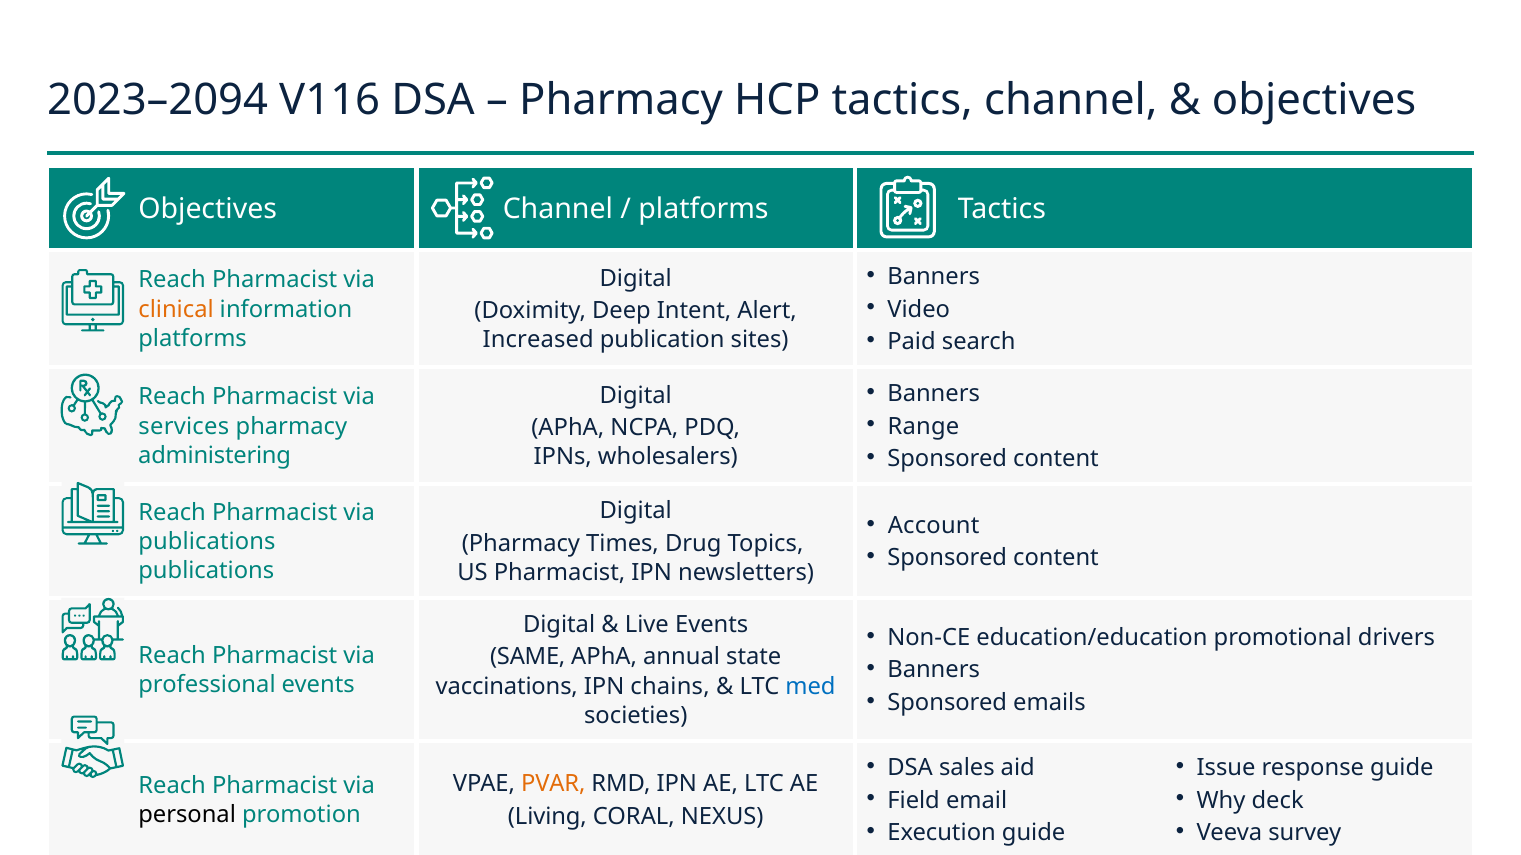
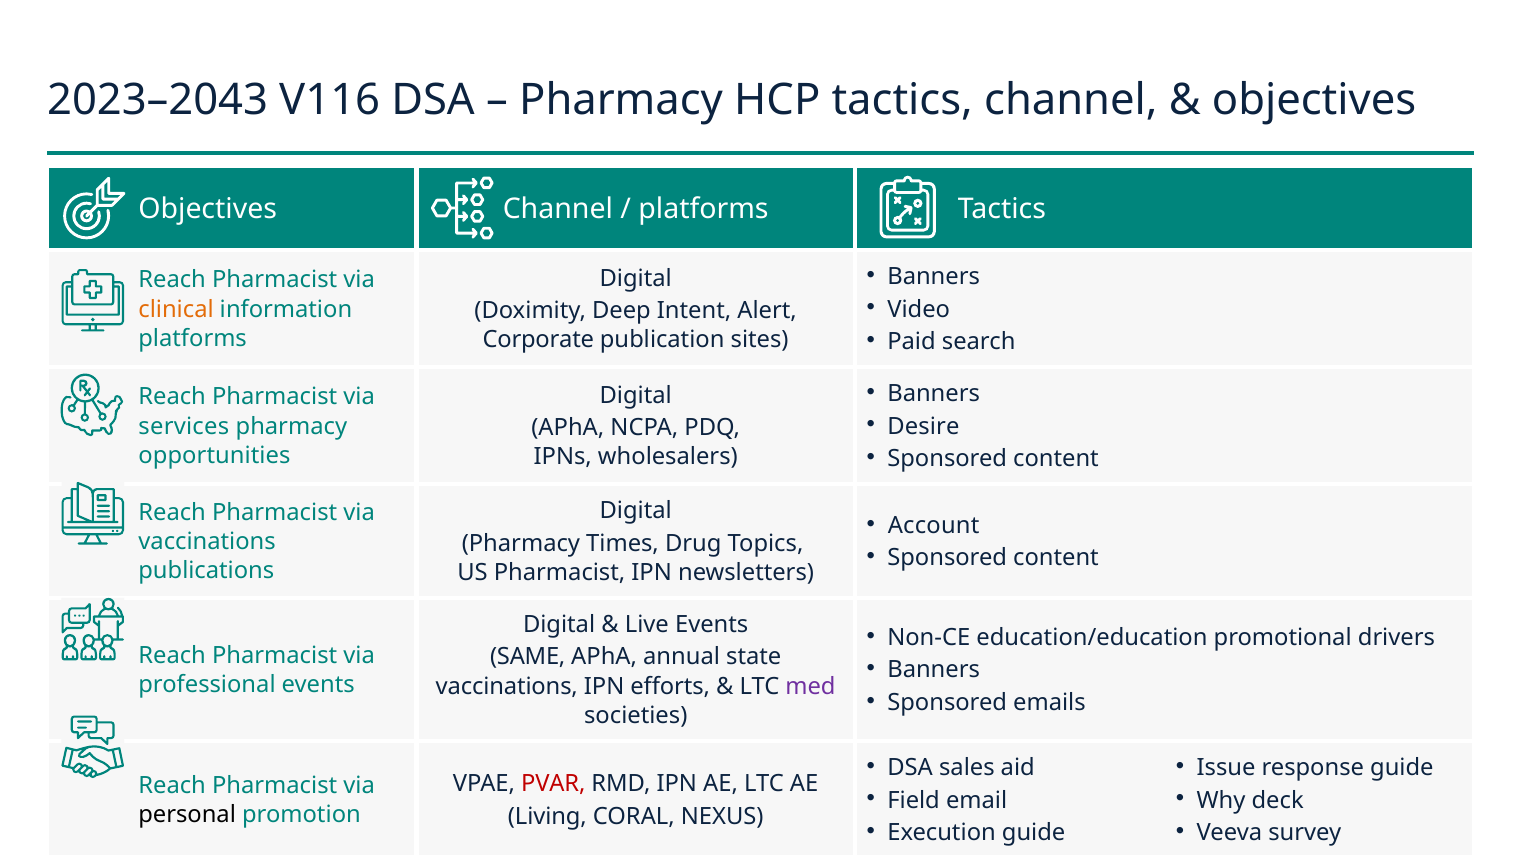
2023–2094: 2023–2094 -> 2023–2043 (158, 100)
Increased: Increased -> Corporate (538, 340)
Range: Range -> Desire (924, 427)
administering: administering -> opportunities (214, 456)
publications: publications -> vaccinations (207, 542)
chains: chains -> efforts (670, 687)
med colour: blue -> purple (811, 687)
PVAR colour: orange -> red (553, 784)
